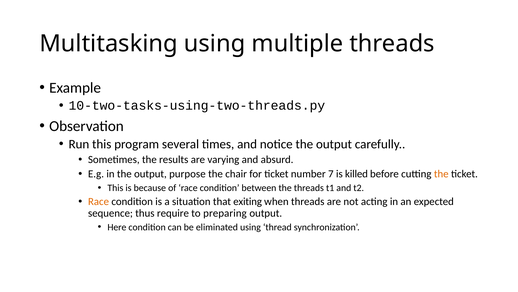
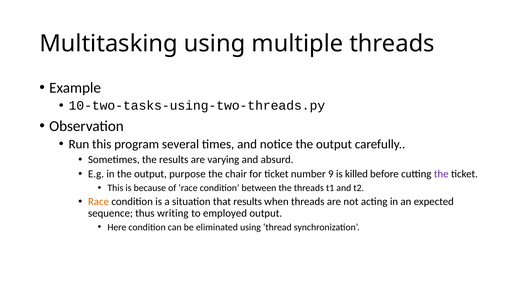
7: 7 -> 9 (331, 174)
the colour: orange -> purple (441, 174)
that exiting: exiting -> results (248, 201)
require: require -> writing (173, 213)
preparing: preparing -> employed (225, 213)
